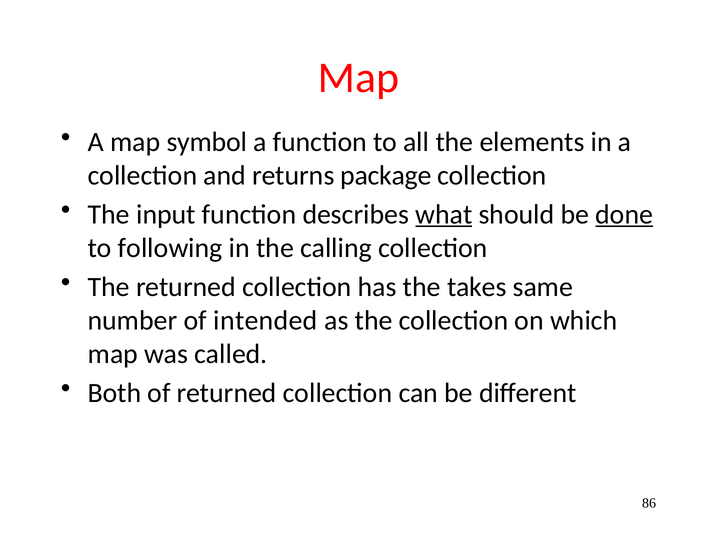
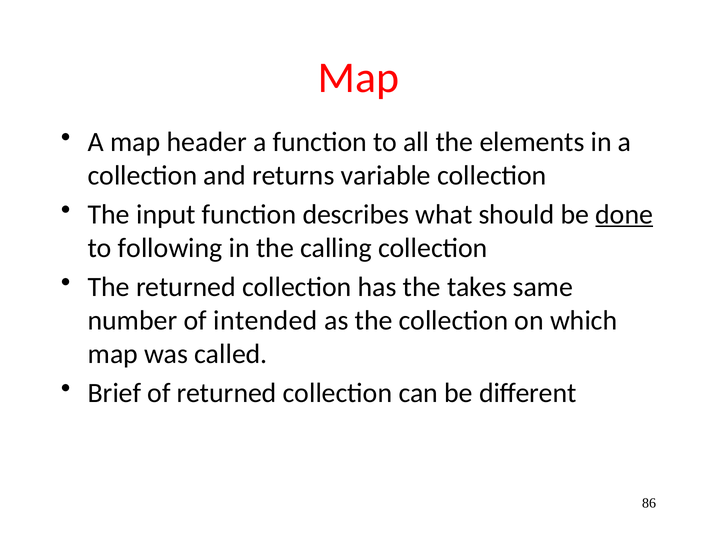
symbol: symbol -> header (207, 142)
package: package -> variable (386, 175)
what underline: present -> none (444, 214)
Both: Both -> Brief (115, 393)
